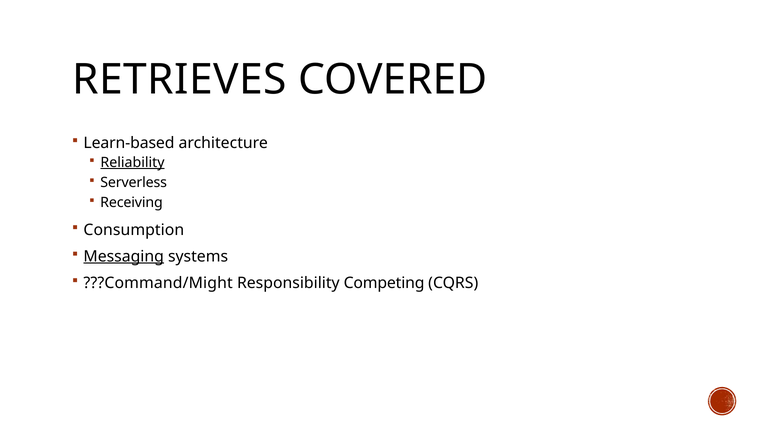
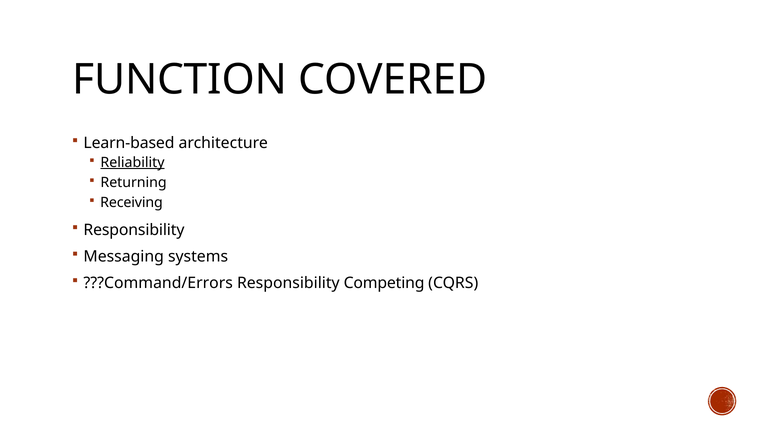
RETRIEVES: RETRIEVES -> FUNCTION (180, 80)
Serverless: Serverless -> Returning (134, 182)
Consumption: Consumption -> Responsibility (134, 230)
Messaging underline: present -> none (124, 256)
???Command/Might: ???Command/Might -> ???Command/Errors (158, 283)
